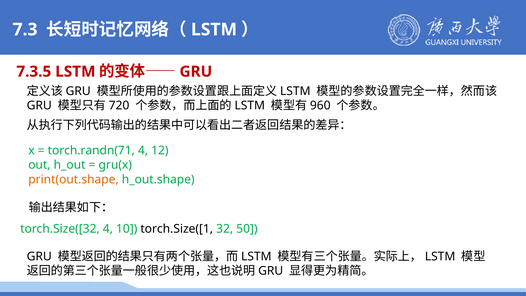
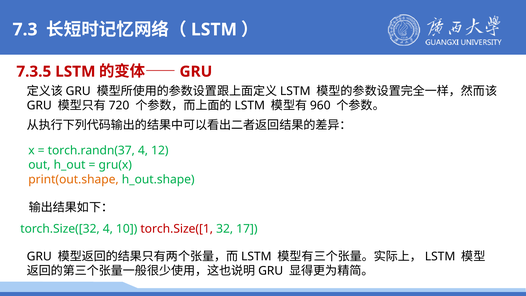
torch.randn(71: torch.randn(71 -> torch.randn(37 (91, 150)
torch.Size([1 colour: black -> red (177, 229)
50: 50 -> 17 (247, 229)
